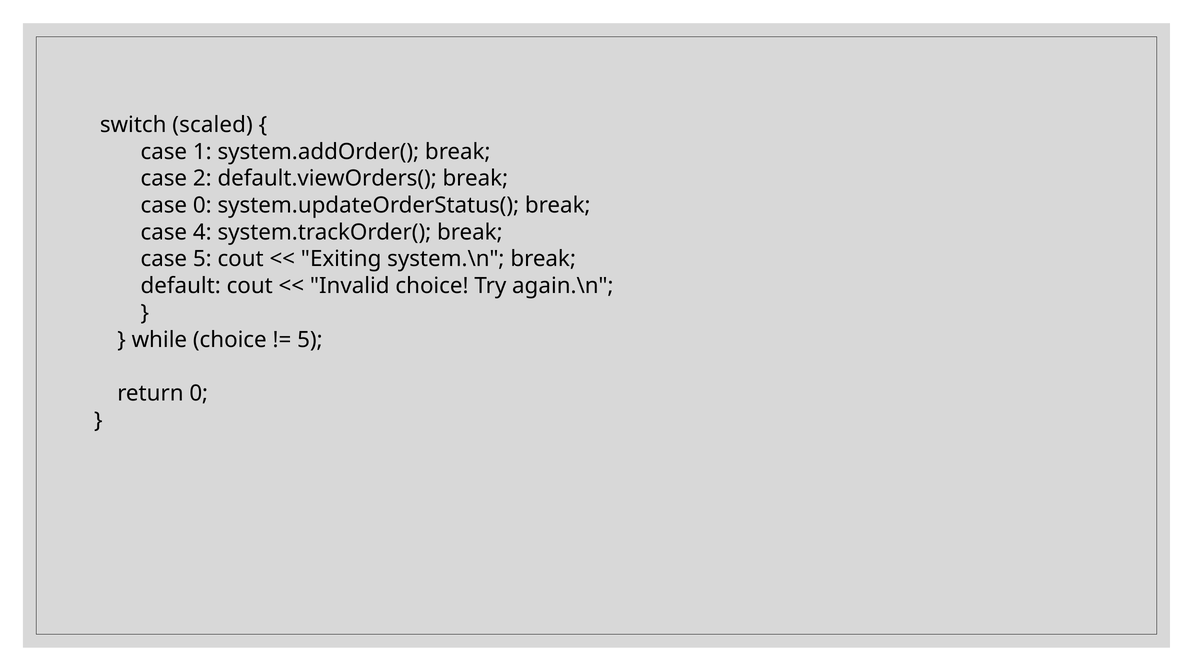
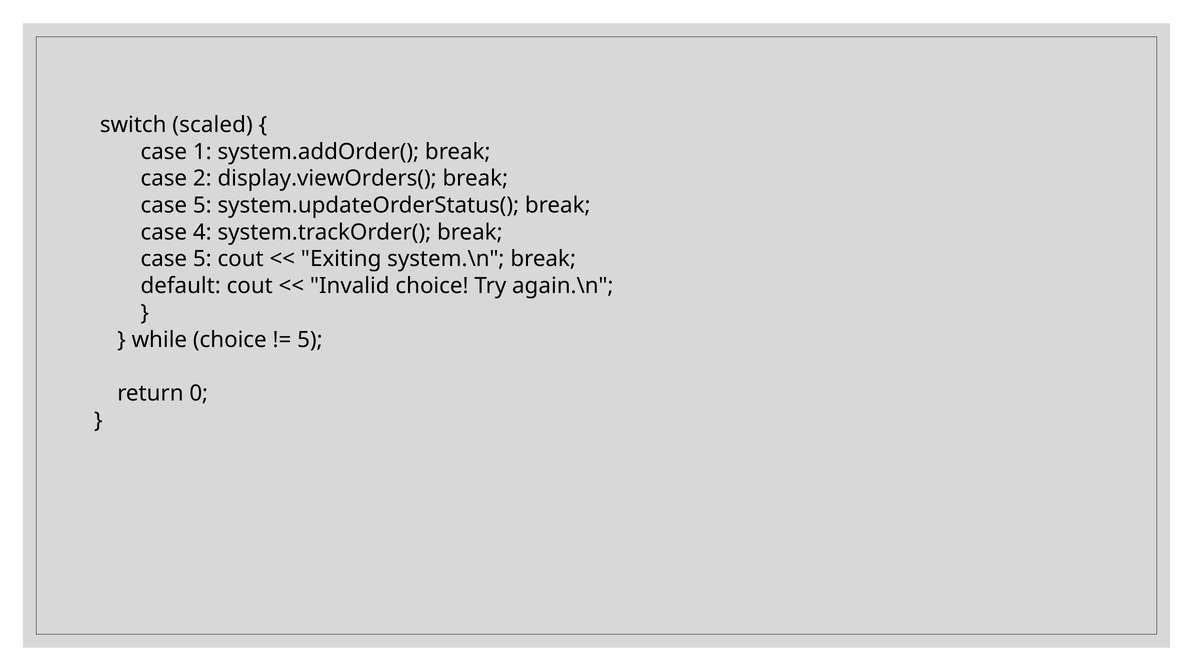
default.viewOrders(: default.viewOrders( -> display.viewOrders( (327, 179)
0: 0 -> 5 (202, 205)
